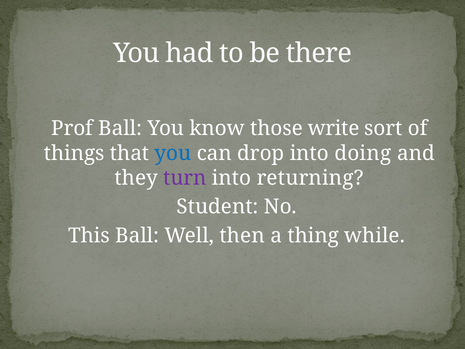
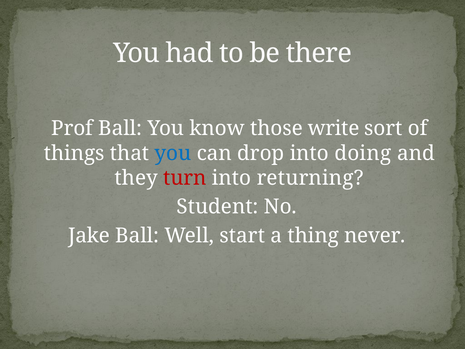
turn colour: purple -> red (185, 178)
This: This -> Jake (89, 235)
then: then -> start (242, 235)
while: while -> never (375, 235)
